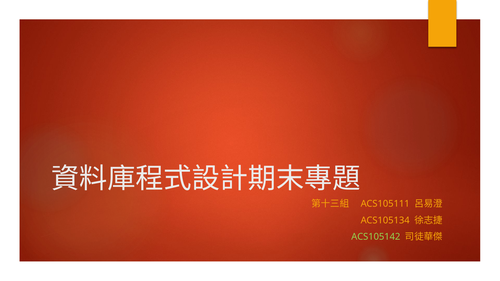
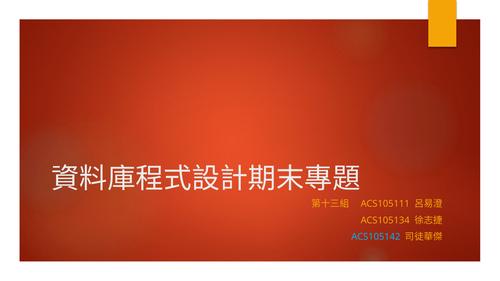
ACS105142 colour: light green -> light blue (376, 237)
